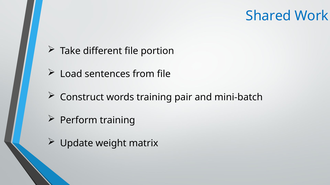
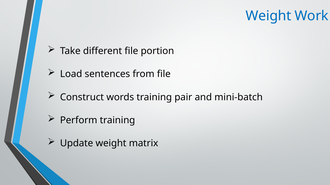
Shared: Shared -> Weight (268, 16)
